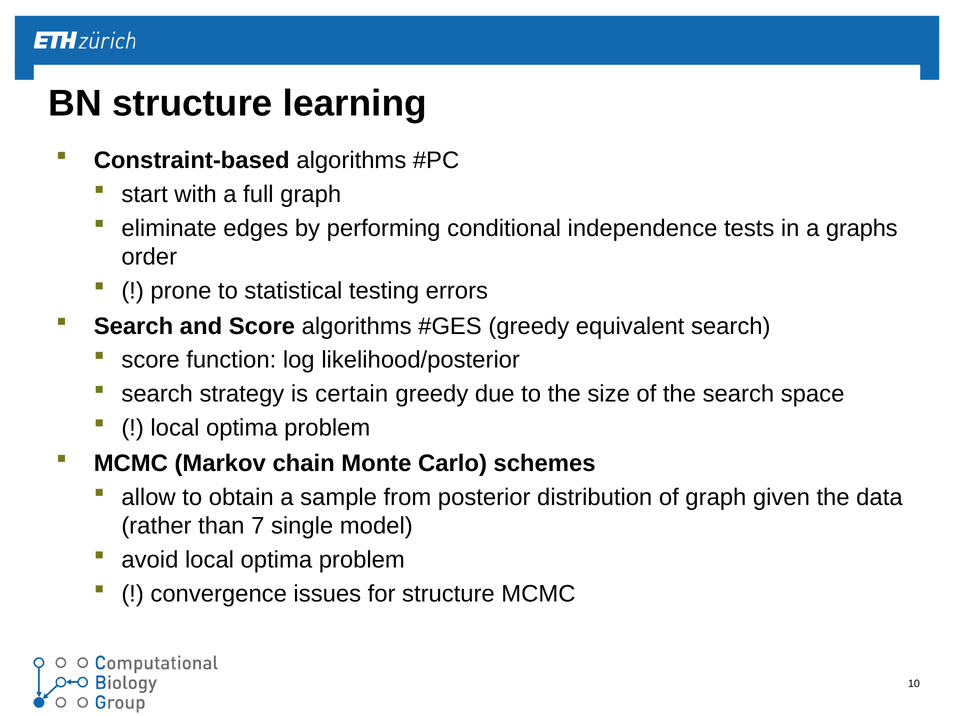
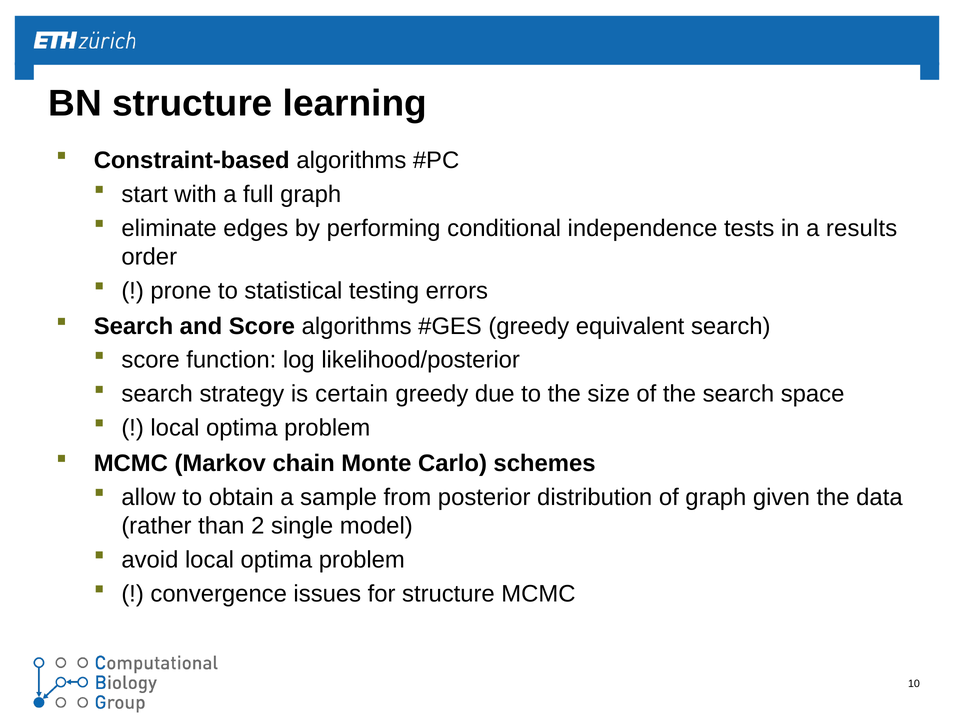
graphs: graphs -> results (862, 228)
7: 7 -> 2 (258, 525)
